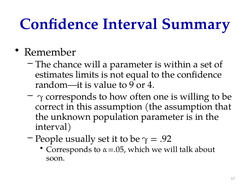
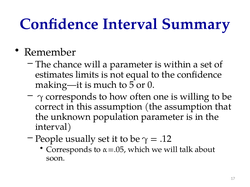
random—it: random—it -> making—it (59, 85)
value: value -> much (105, 85)
9: 9 -> 5 (132, 85)
4: 4 -> 0 (151, 85)
.92: .92 -> .12 (166, 139)
